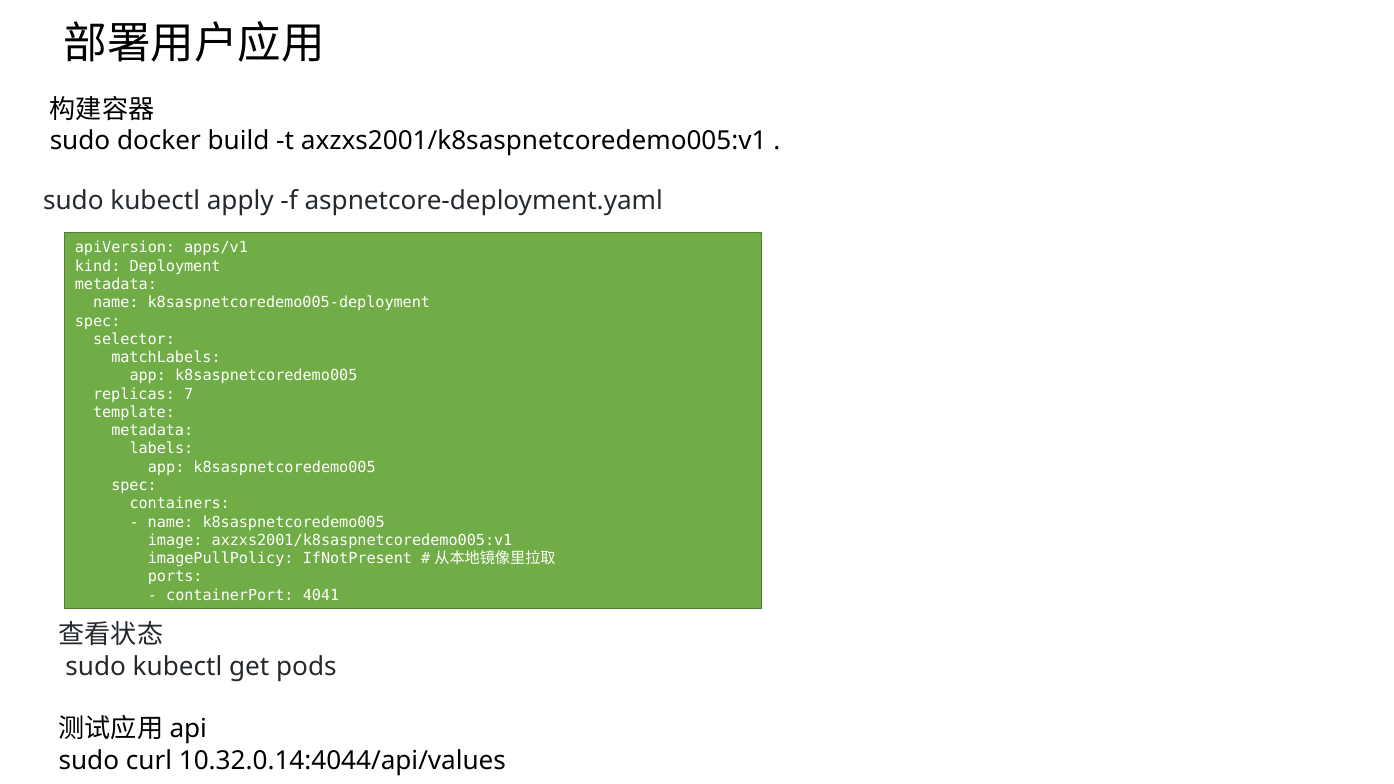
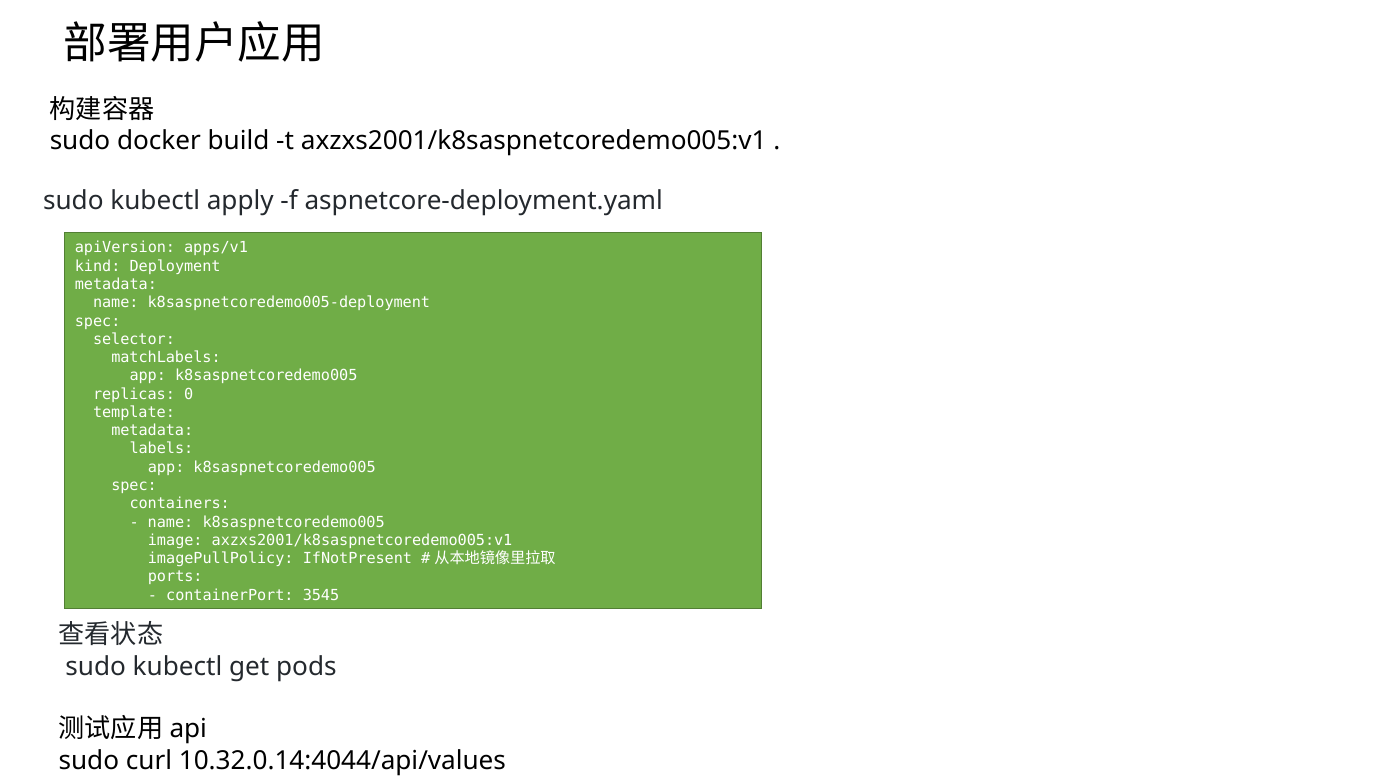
7: 7 -> 0 (189, 394)
4041: 4041 -> 3545 (321, 595)
